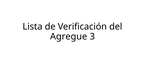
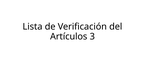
Agregue: Agregue -> Artículos (69, 36)
